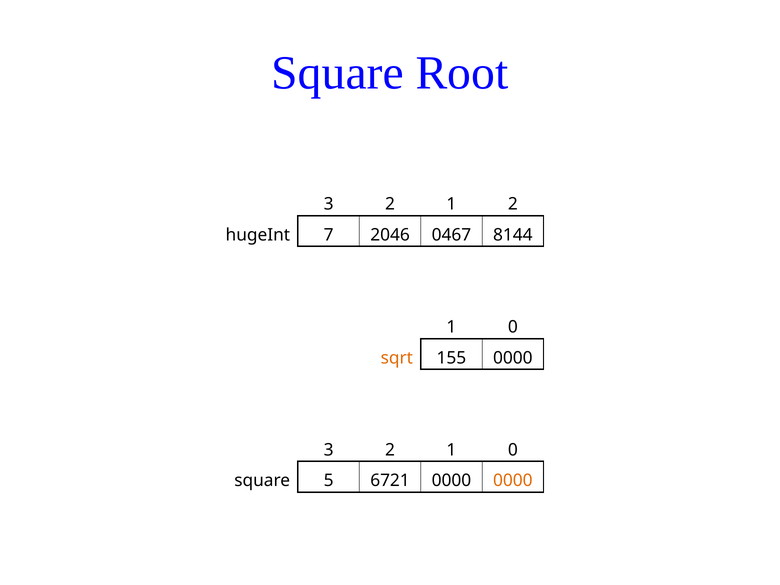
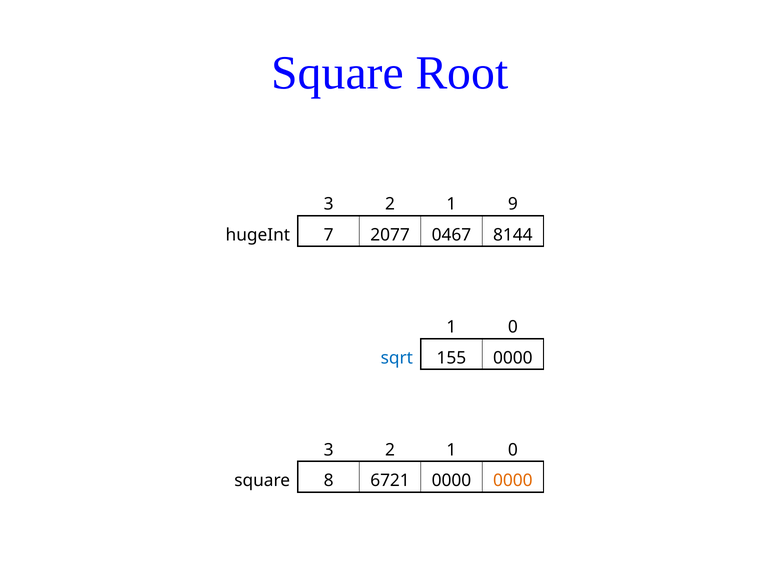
1 2: 2 -> 9 (513, 204)
2046: 2046 -> 2077 (390, 235)
sqrt colour: orange -> blue (397, 358)
5: 5 -> 8 (329, 481)
